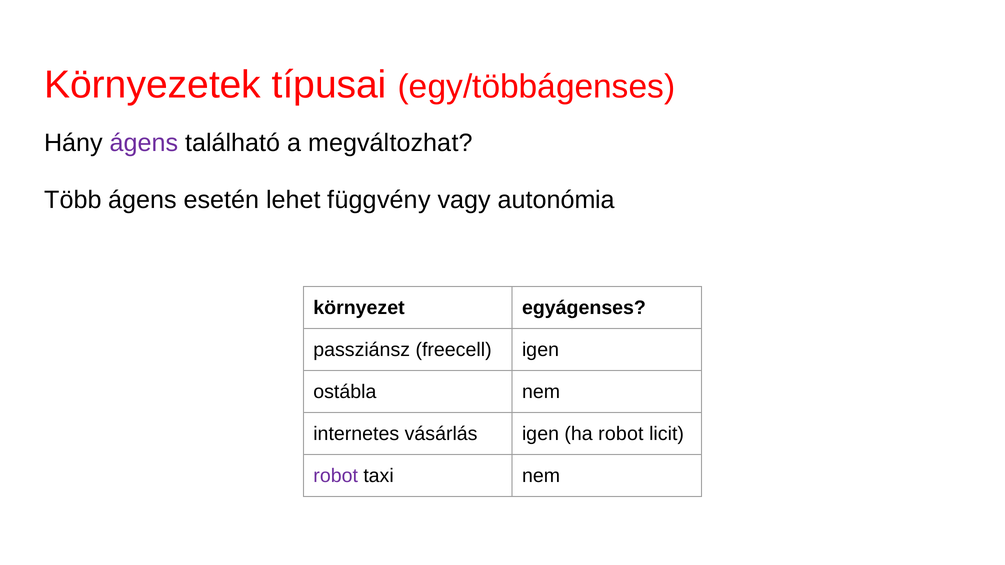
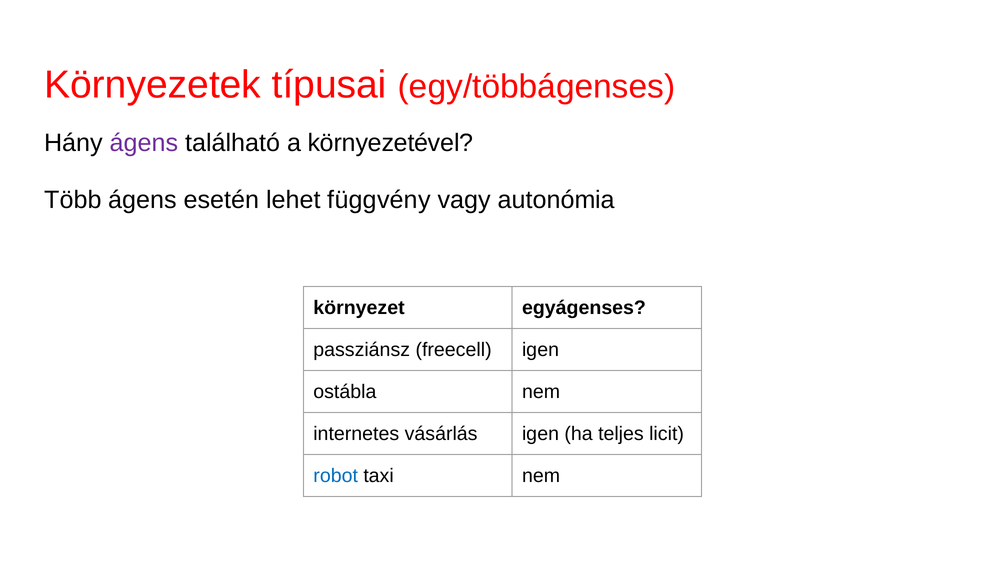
megváltozhat: megváltozhat -> környezetével (390, 143)
ha robot: robot -> teljes (621, 434)
robot colour: purple -> blue (336, 476)
